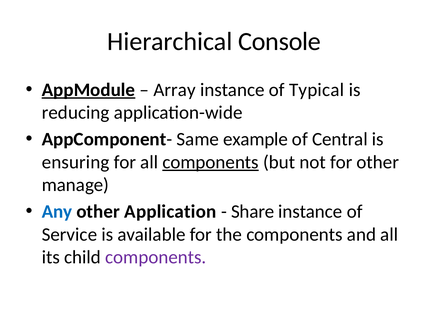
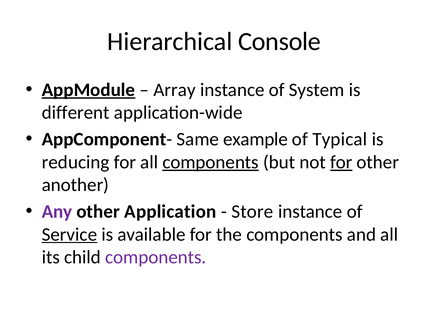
Typical: Typical -> System (317, 90)
reducing: reducing -> different (76, 113)
Central: Central -> Typical (340, 139)
ensuring: ensuring -> reducing (76, 162)
for underline: none -> present (341, 162)
manage: manage -> another (75, 185)
Any colour: blue -> purple (57, 212)
Share: Share -> Store (252, 212)
Service underline: none -> present (69, 234)
